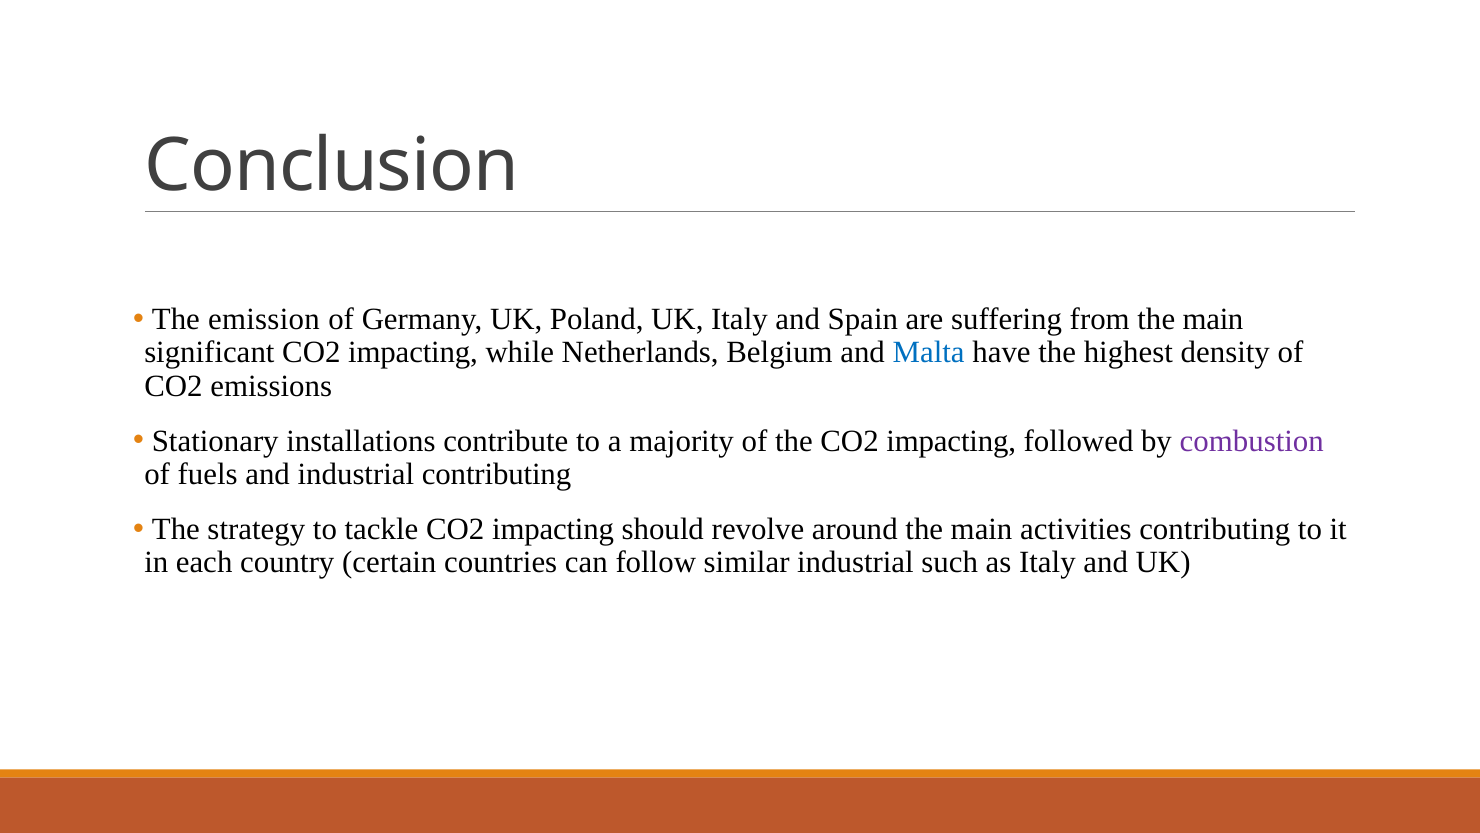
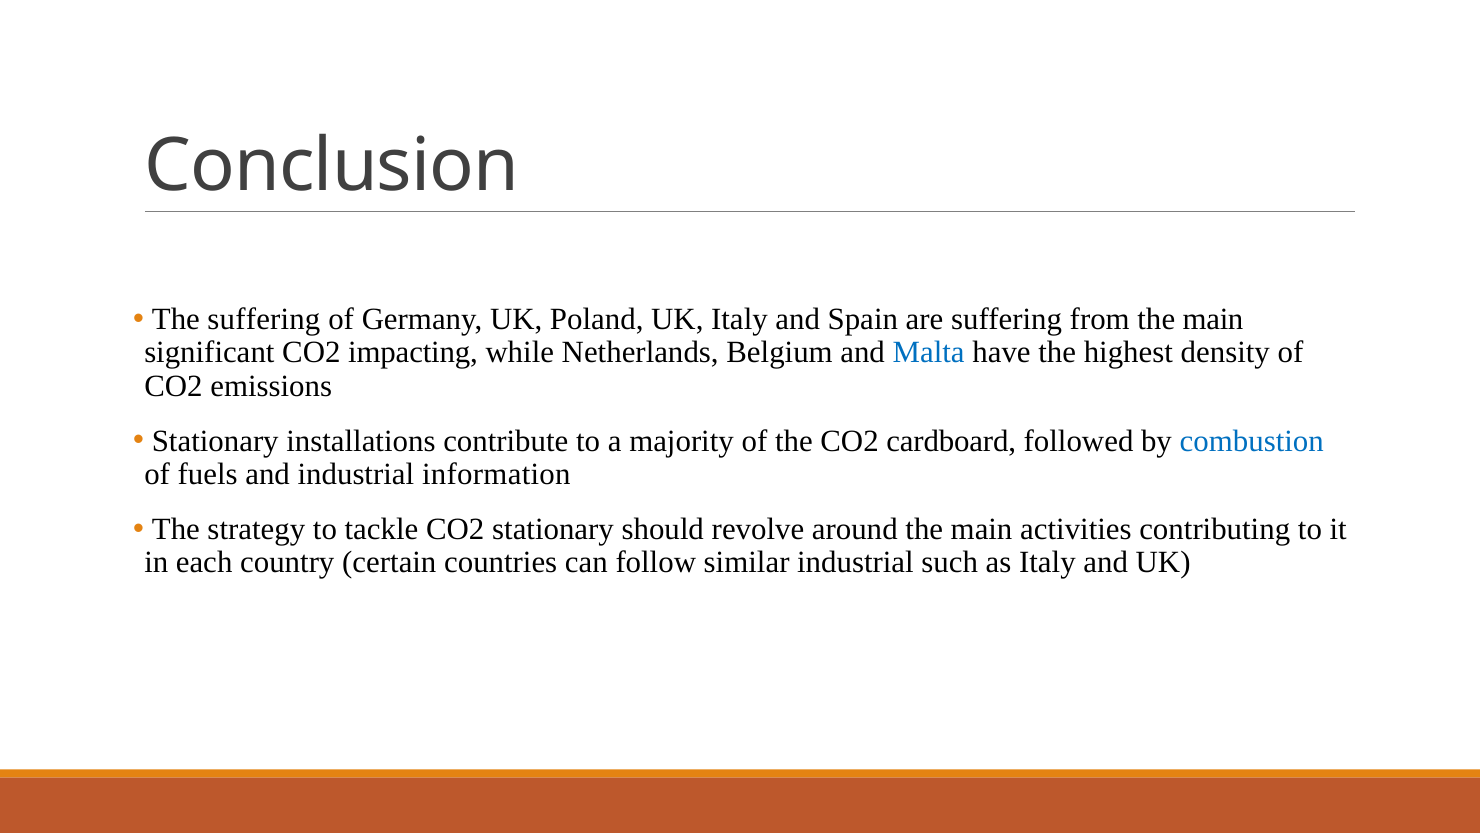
The emission: emission -> suffering (264, 319)
the CO2 impacting: impacting -> cardboard (951, 441)
combustion colour: purple -> blue (1252, 441)
industrial contributing: contributing -> information (496, 474)
tackle CO2 impacting: impacting -> stationary (553, 529)
